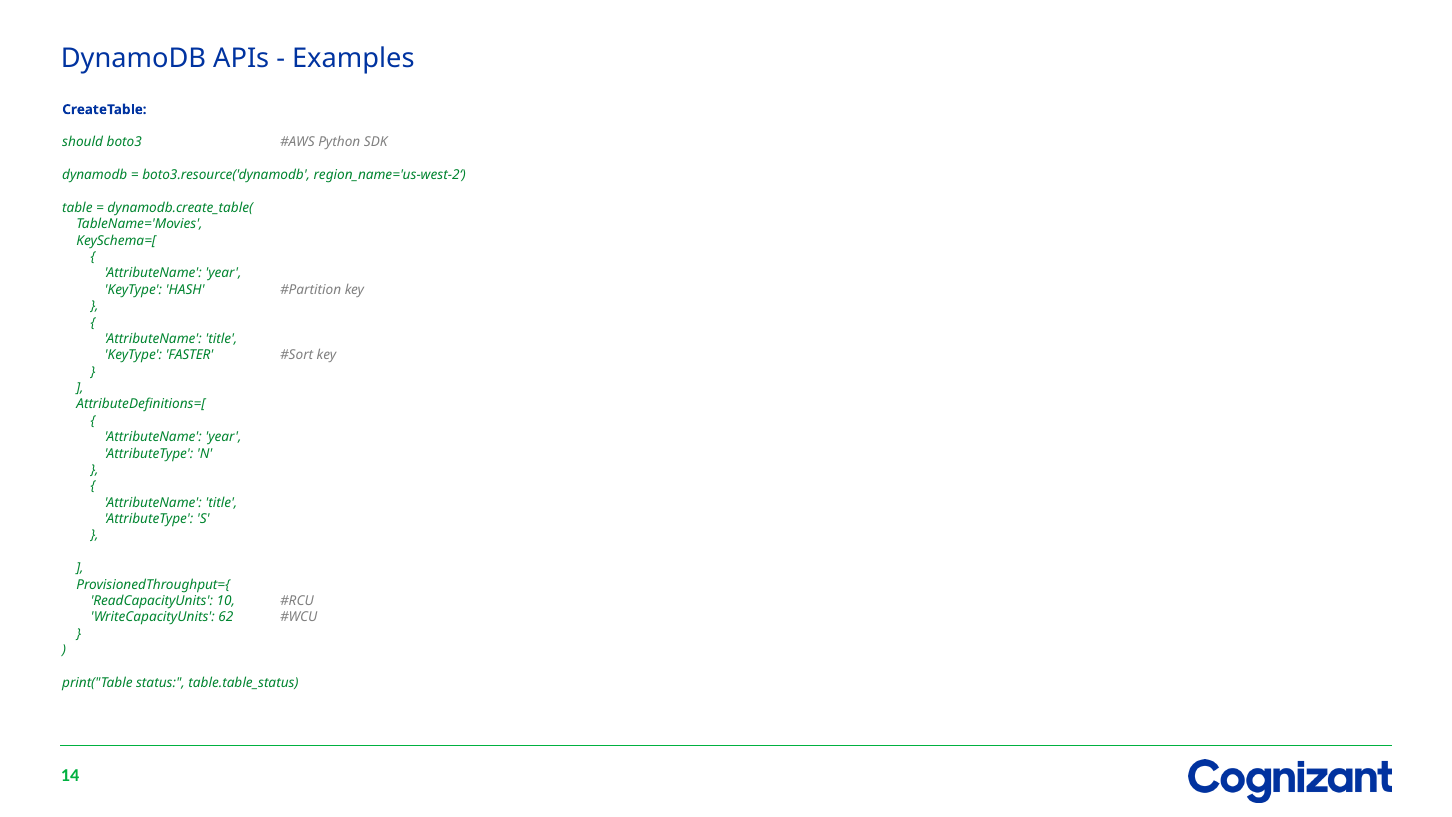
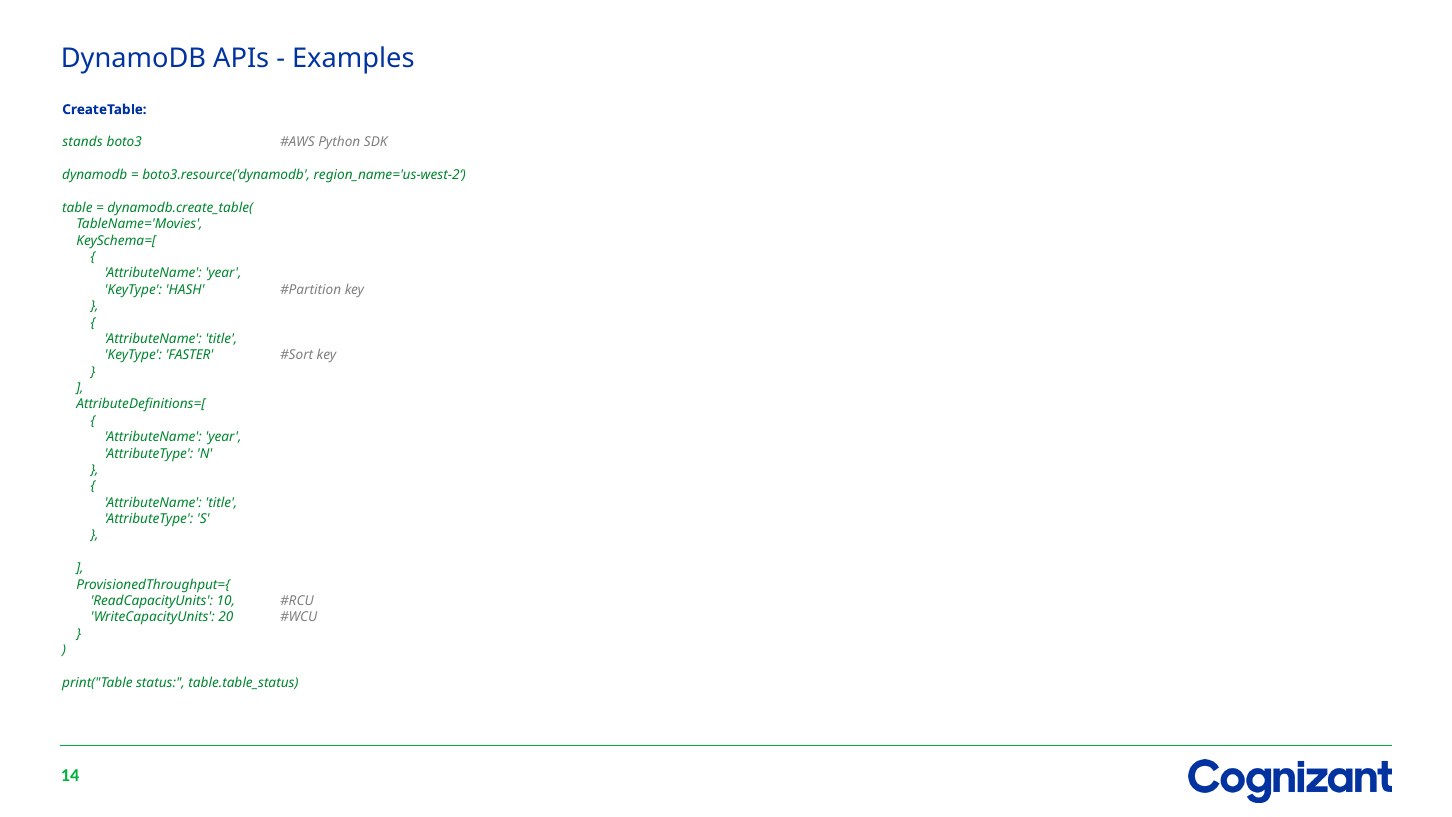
should: should -> stands (83, 142)
62: 62 -> 20 (226, 617)
